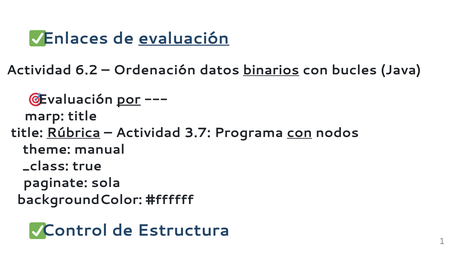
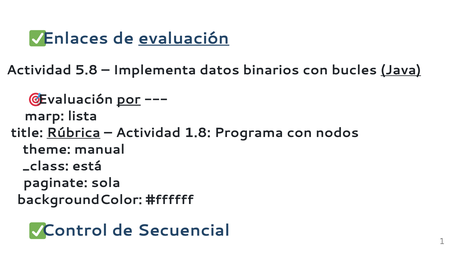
6.2: 6.2 -> 5.8 (86, 70)
Ordenación: Ordenación -> Implementa (155, 70)
binarios underline: present -> none (271, 70)
Java underline: none -> present (401, 70)
marp title: title -> lista (83, 116)
3.7: 3.7 -> 1.8 (198, 133)
con underline: present -> none (299, 133)
true: true -> está (87, 166)
Estructura: Estructura -> Secuencial (184, 230)
